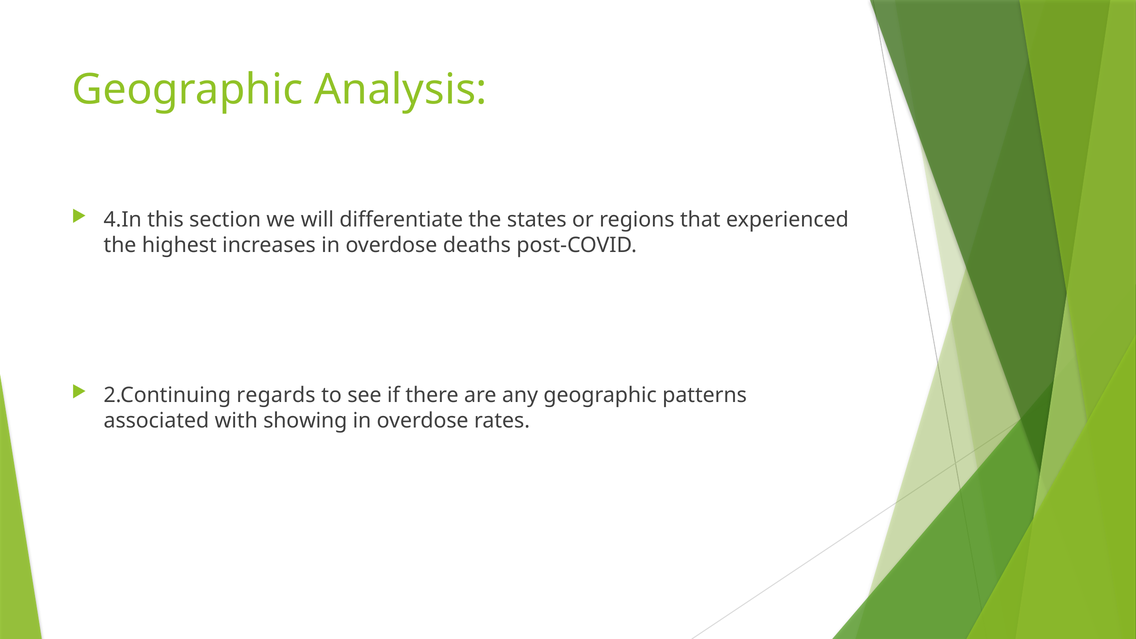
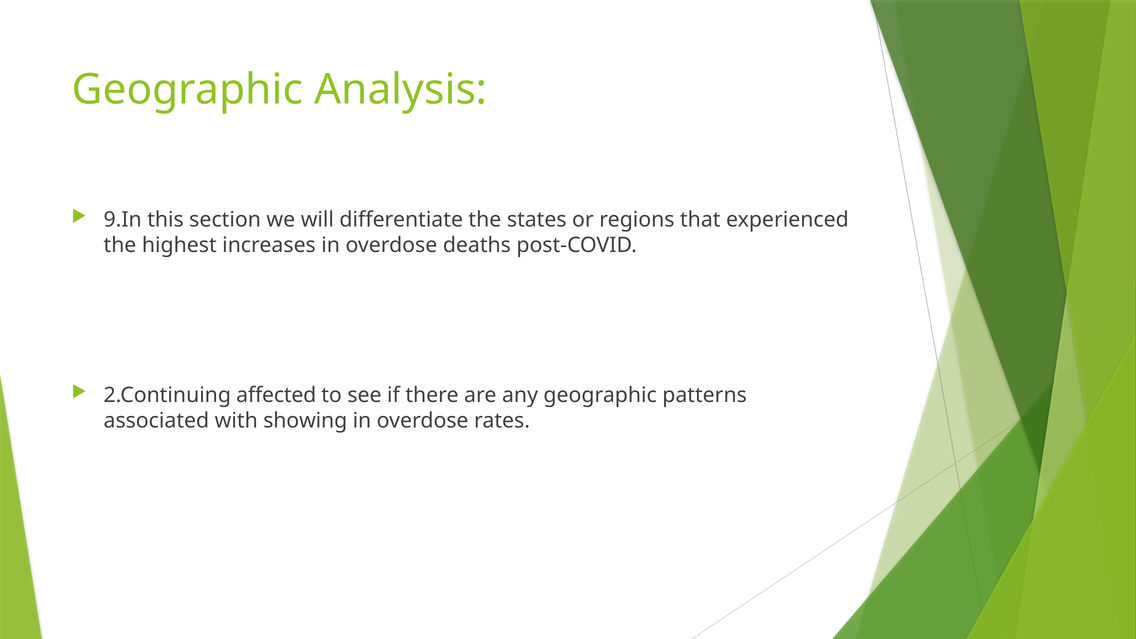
4.In: 4.In -> 9.In (123, 220)
regards: regards -> affected (276, 395)
